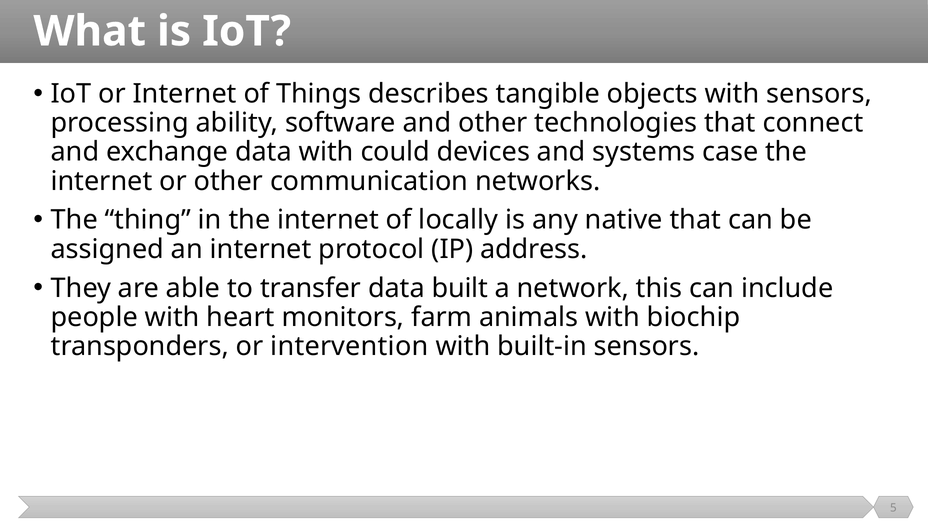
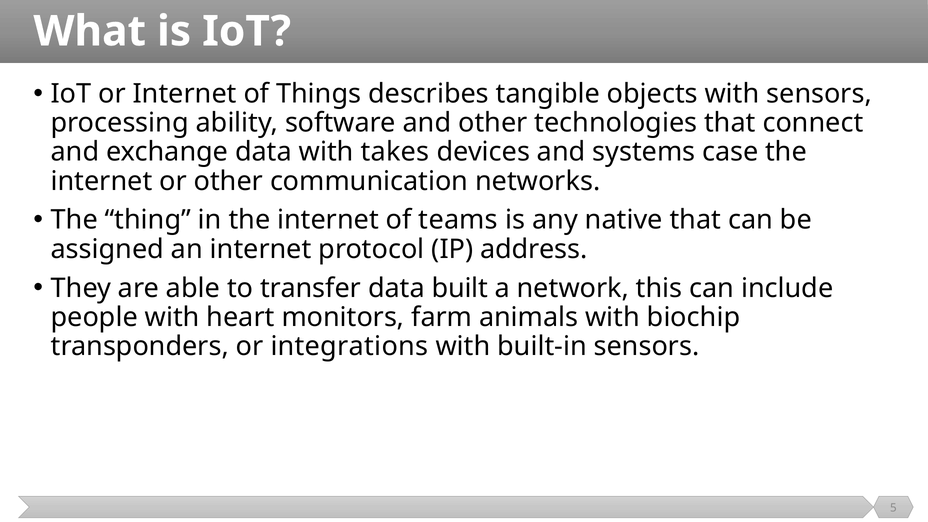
could: could -> takes (395, 152)
locally: locally -> teams (458, 220)
intervention: intervention -> integrations (349, 346)
